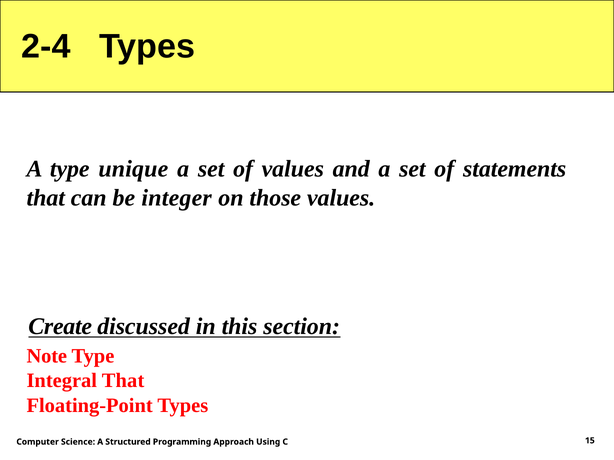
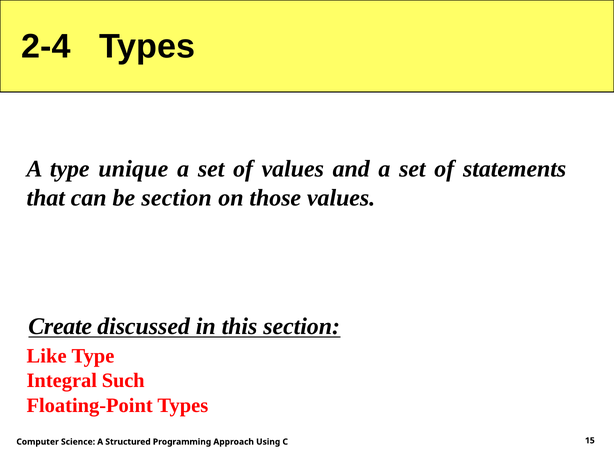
be integer: integer -> section (177, 198)
Note: Note -> Like (47, 357)
Integral That: That -> Such (123, 381)
